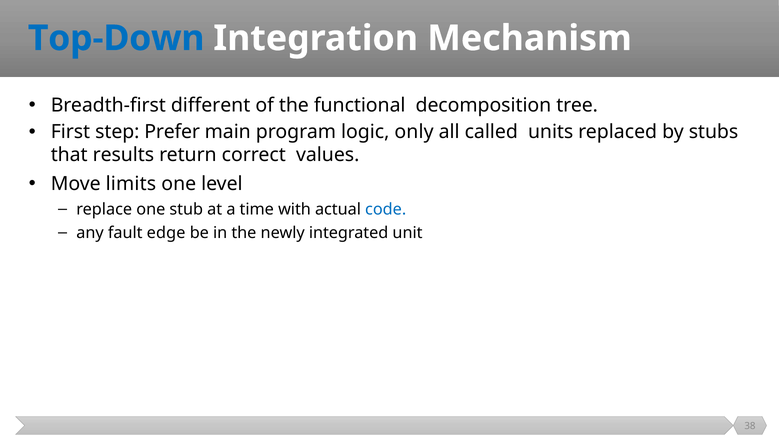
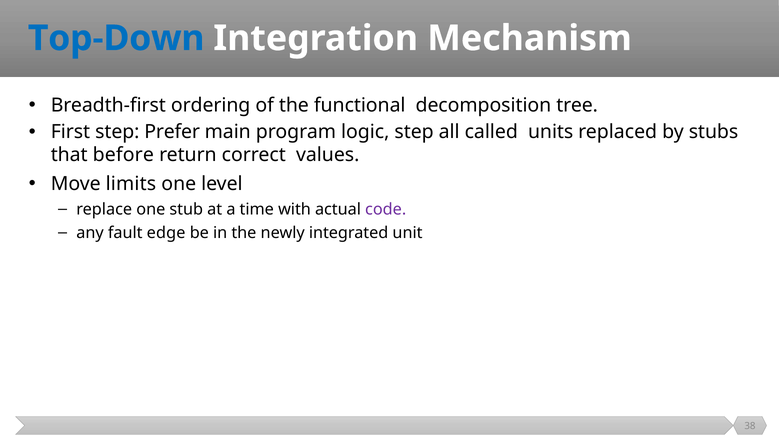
different: different -> ordering (211, 105)
logic only: only -> step (414, 132)
results: results -> before (123, 155)
code colour: blue -> purple (386, 209)
